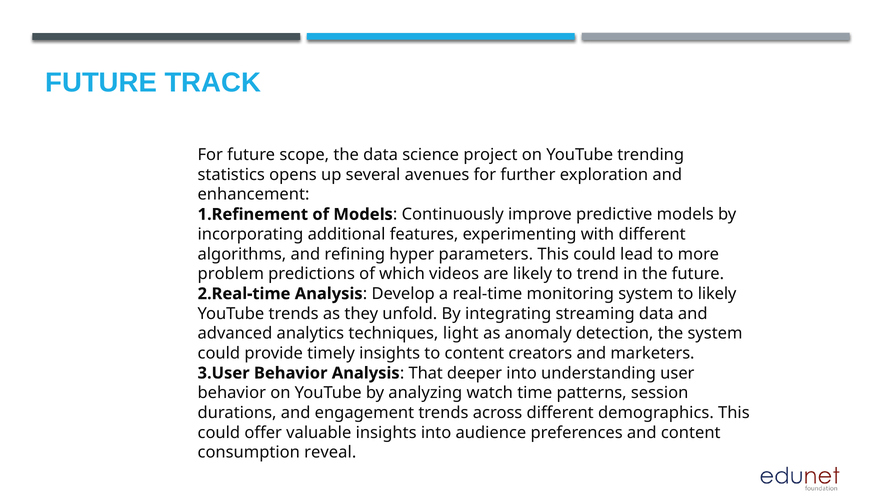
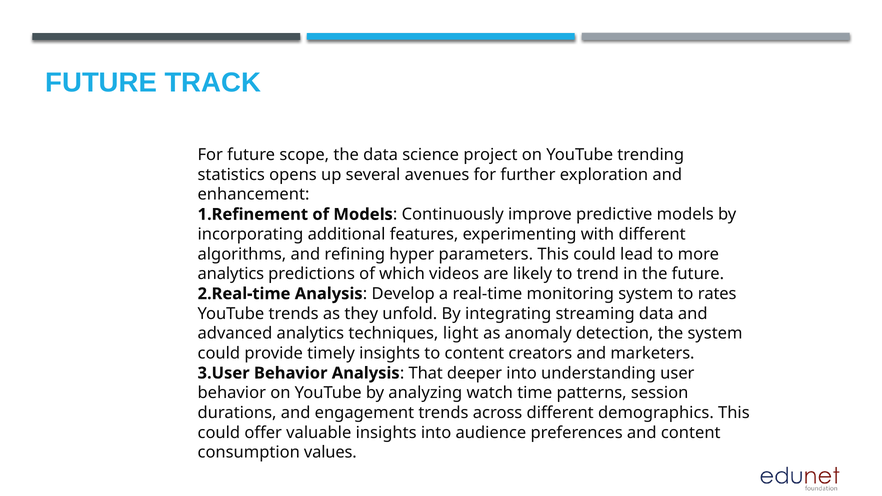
problem: problem -> analytics (231, 274)
to likely: likely -> rates (717, 294)
reveal: reveal -> values (330, 453)
